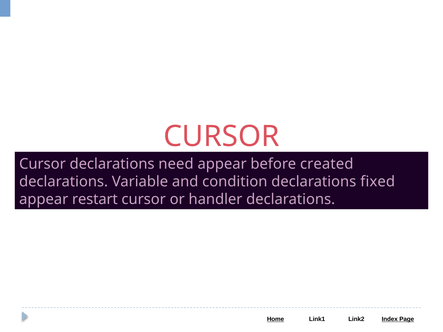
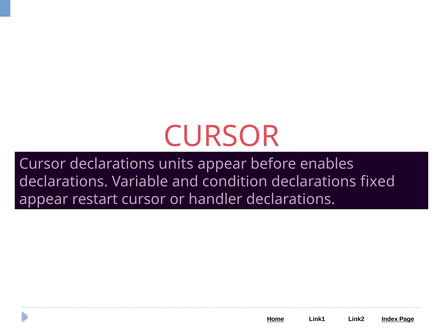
need: need -> units (176, 164)
created: created -> enables (327, 164)
